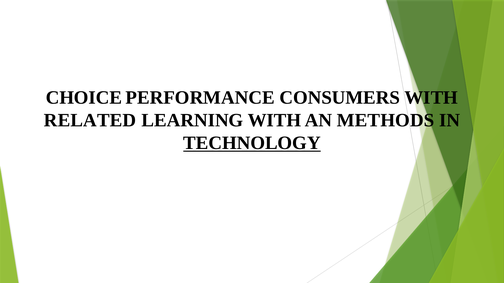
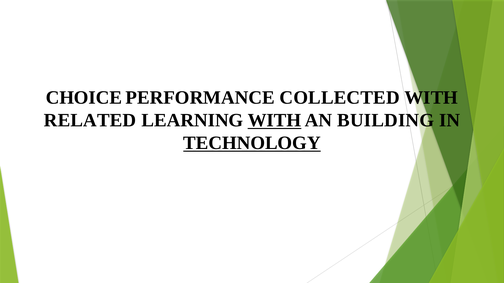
CONSUMERS: CONSUMERS -> COLLECTED (340, 98)
WITH underline: none -> present (274, 121)
METHODS: METHODS -> BUILDING (386, 121)
